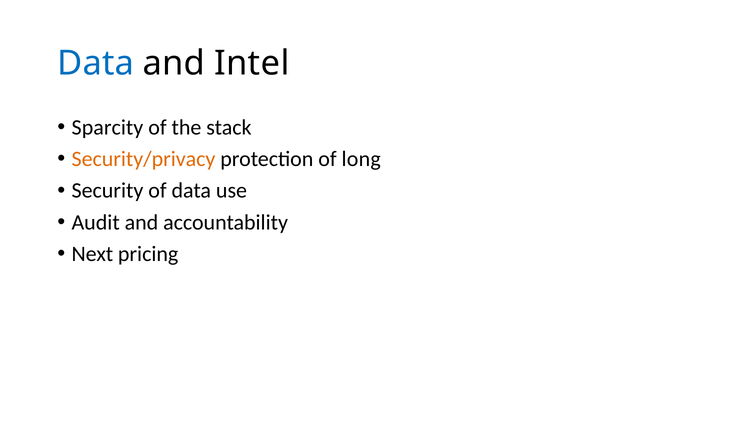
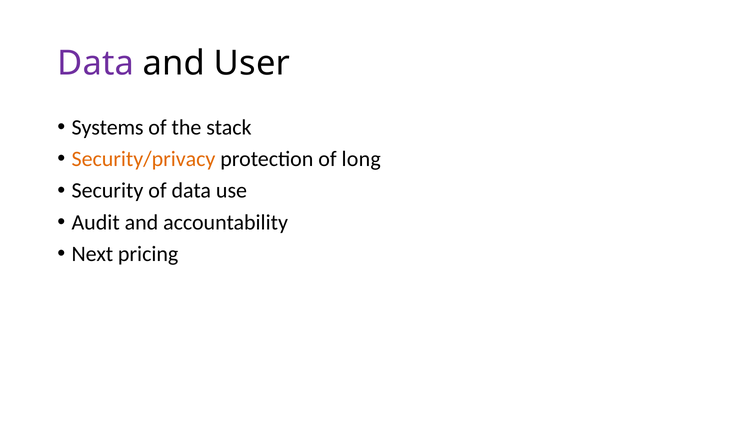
Data colour: blue -> purple (96, 63)
Intel: Intel -> User (252, 63)
Sparcity: Sparcity -> Systems (108, 127)
